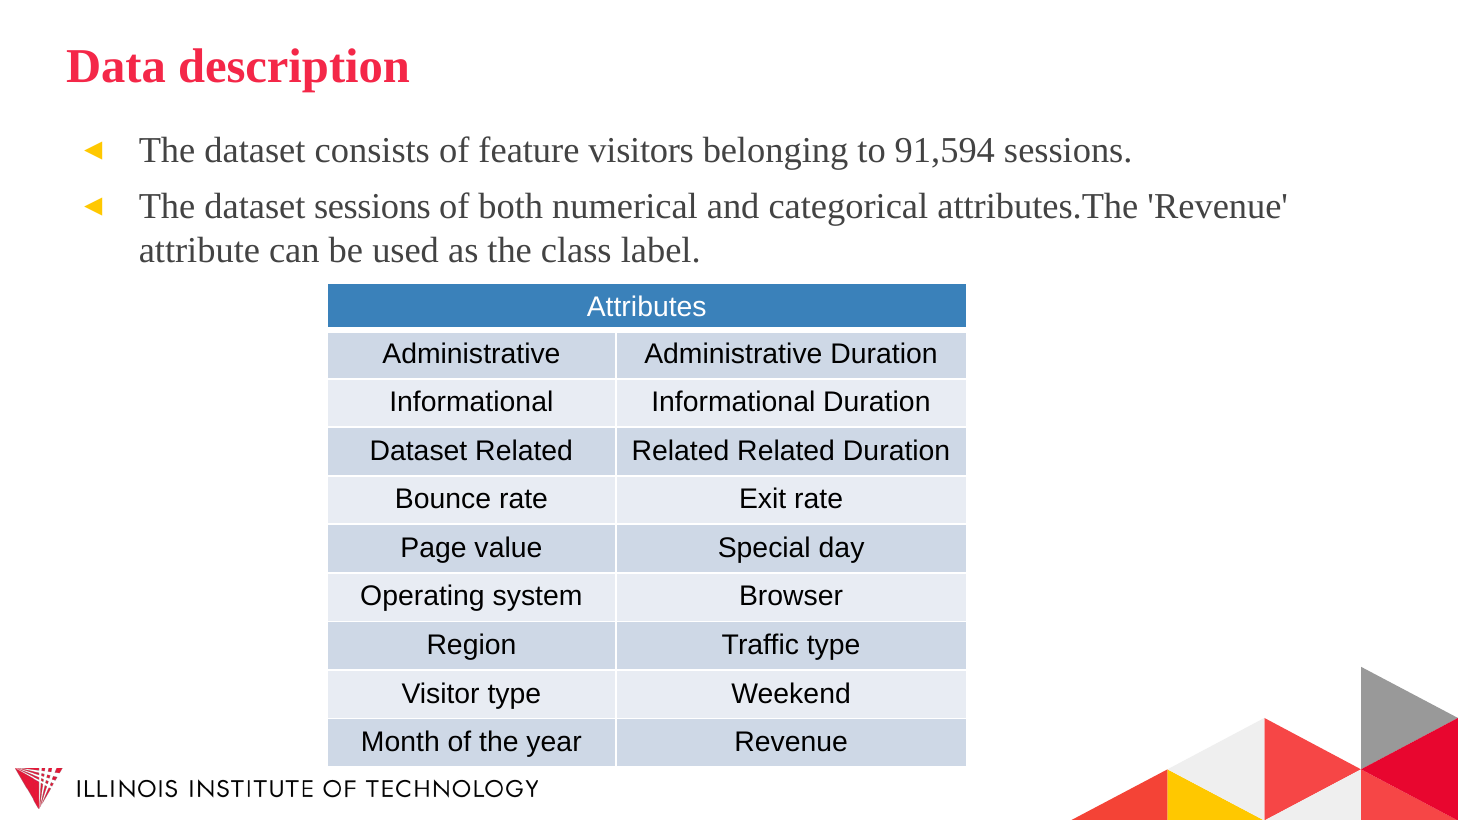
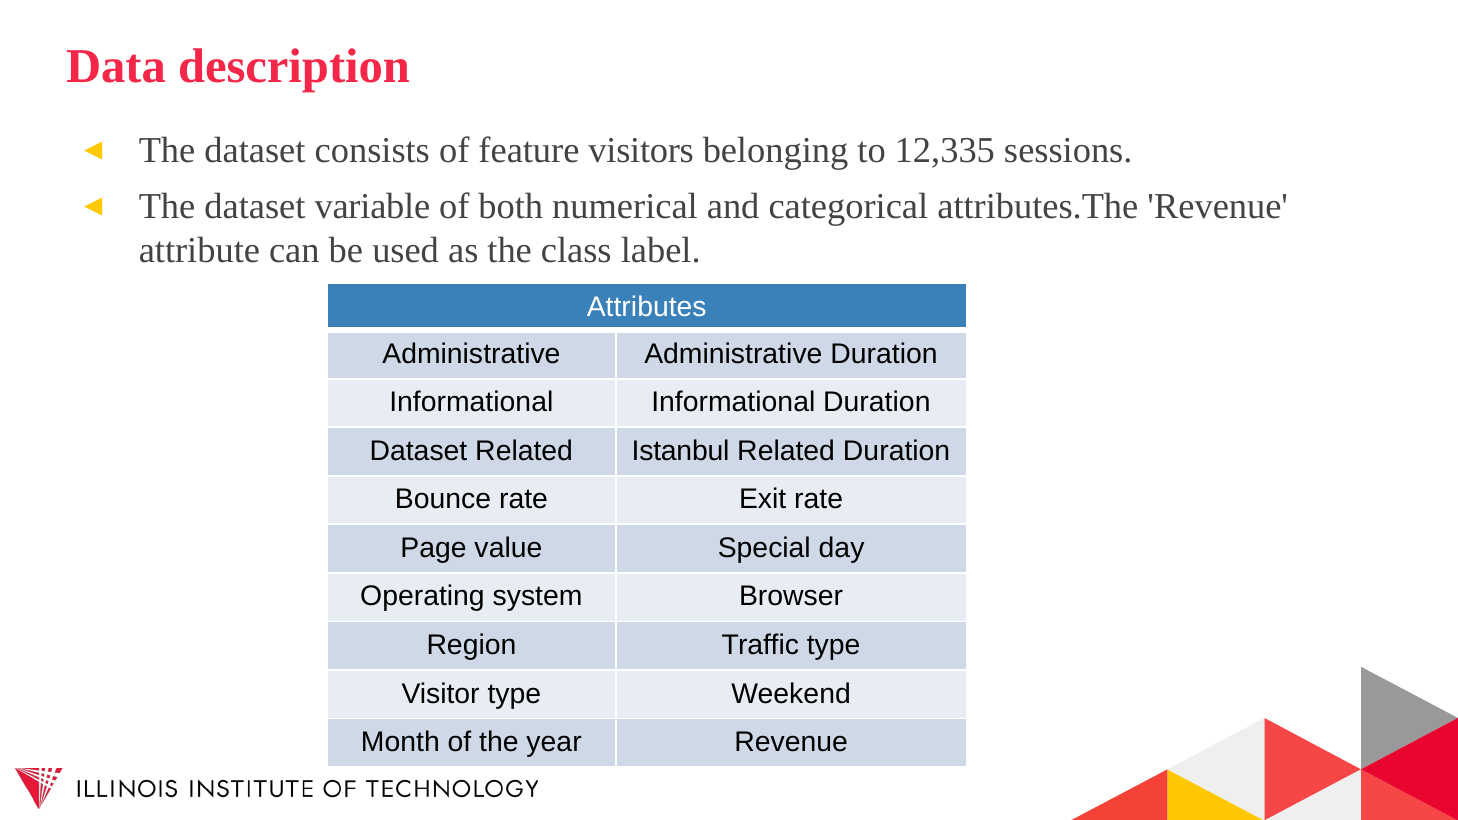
91,594: 91,594 -> 12,335 (945, 150)
dataset sessions: sessions -> variable (372, 206)
Related: Related -> Istanbul (681, 451)
